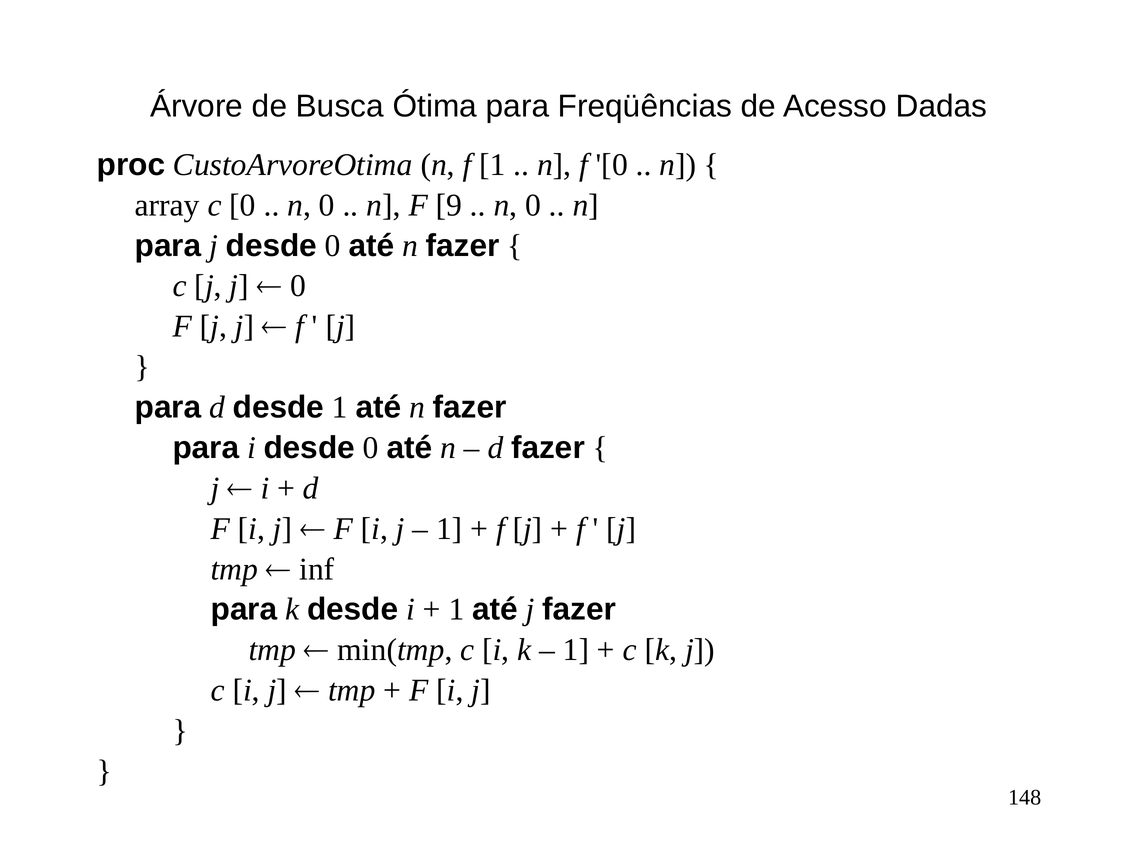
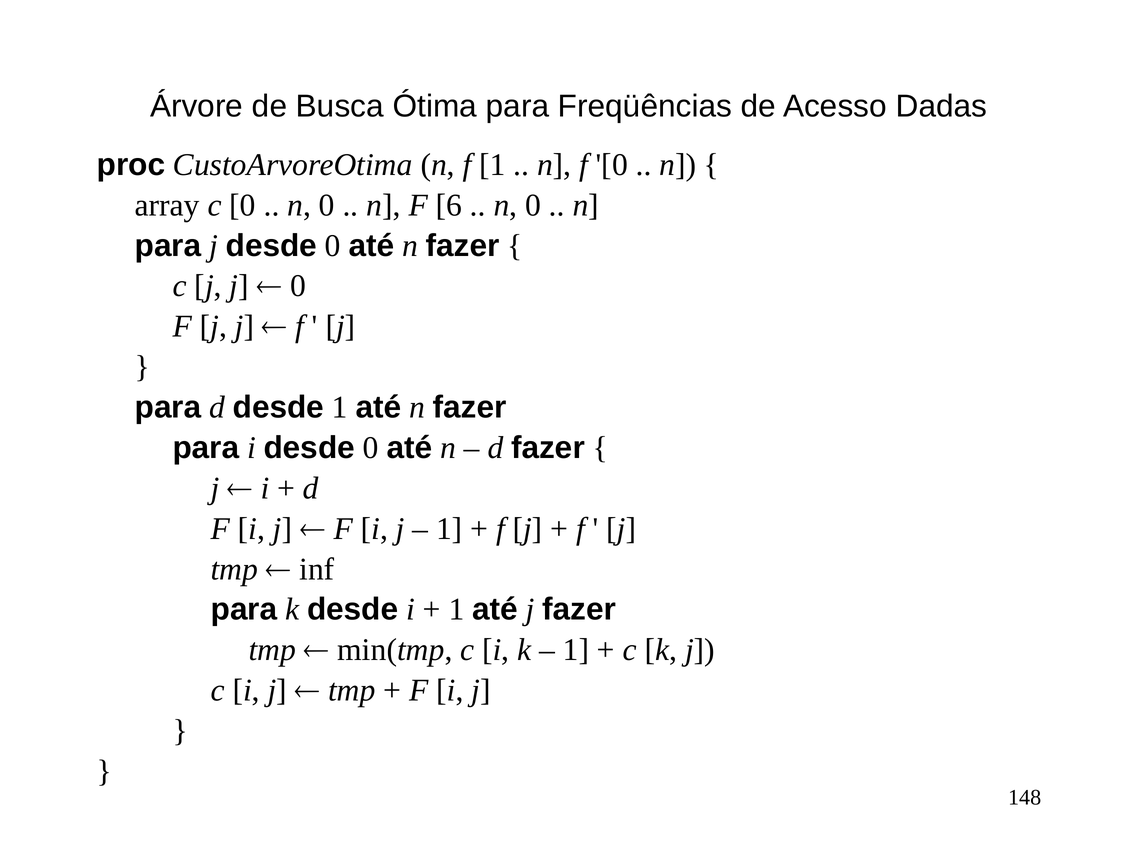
9: 9 -> 6 (449, 205)
